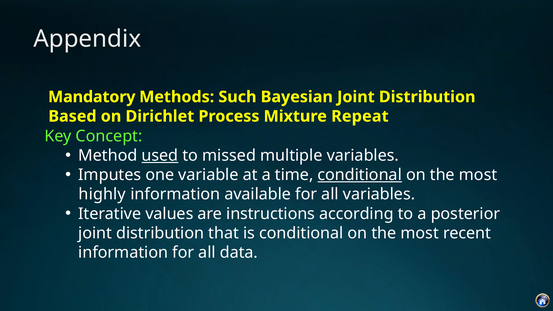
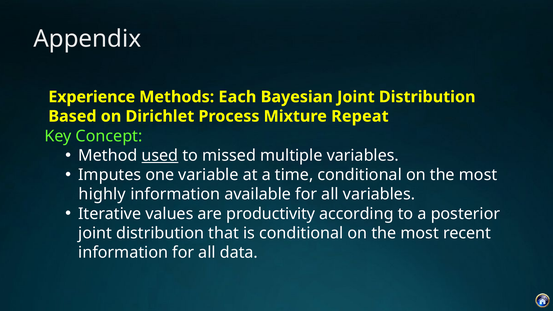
Mandatory: Mandatory -> Experience (92, 97)
Such: Such -> Each (237, 97)
conditional underline: present -> none (360, 175)
instructions: instructions -> productivity (271, 214)
